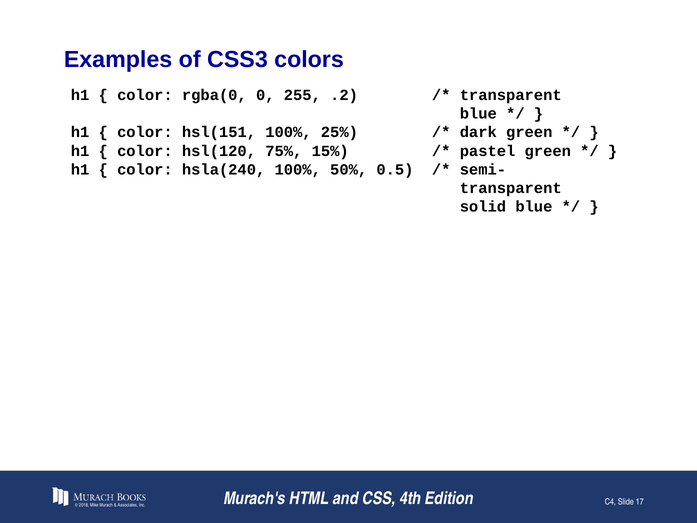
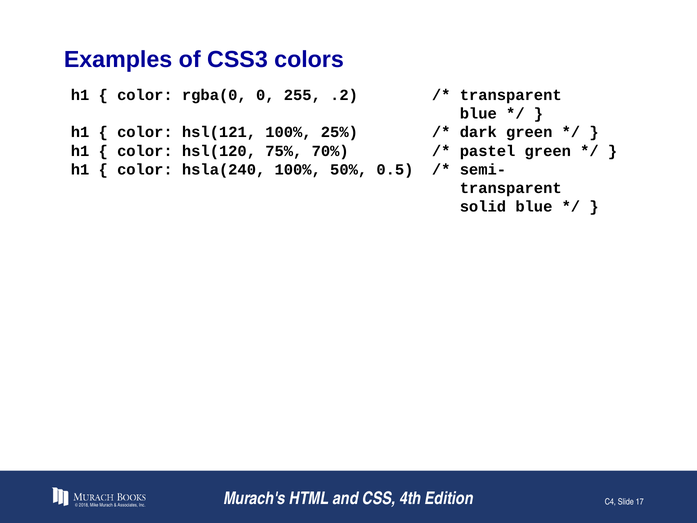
hsl(151: hsl(151 -> hsl(121 (219, 132)
15%: 15% -> 70% (330, 151)
